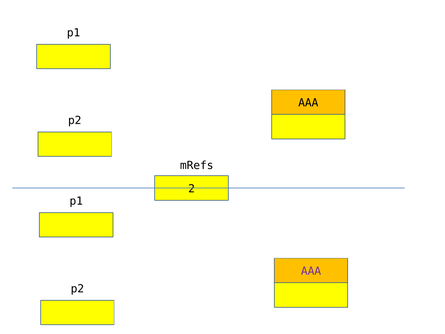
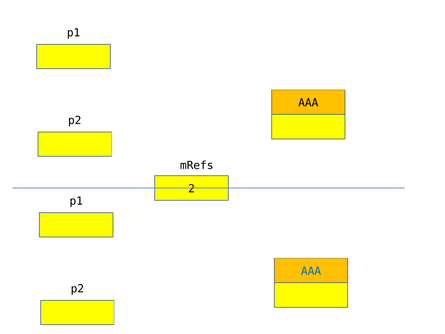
AAA colour: purple -> blue (311, 271)
